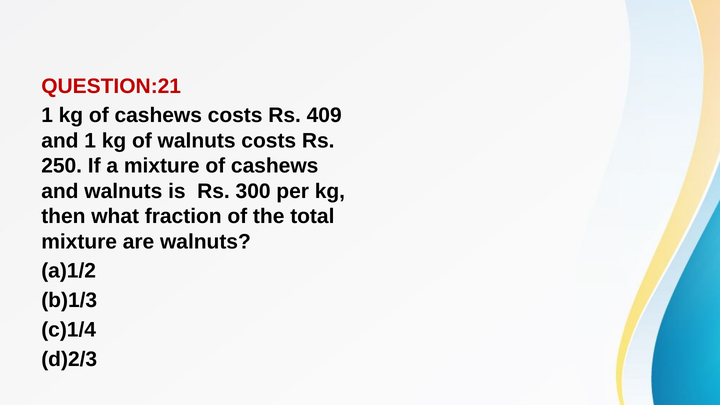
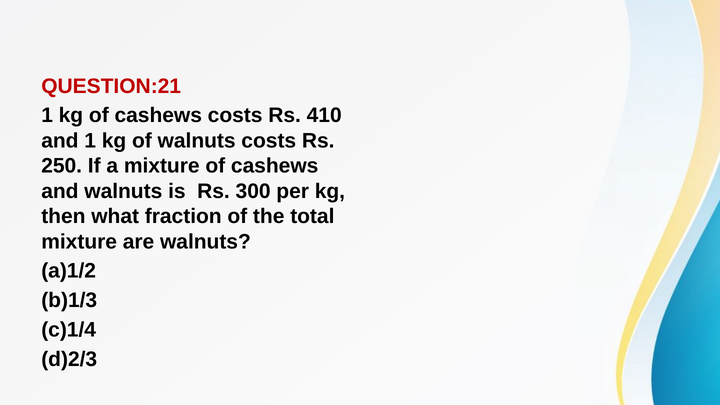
409: 409 -> 410 (324, 116)
